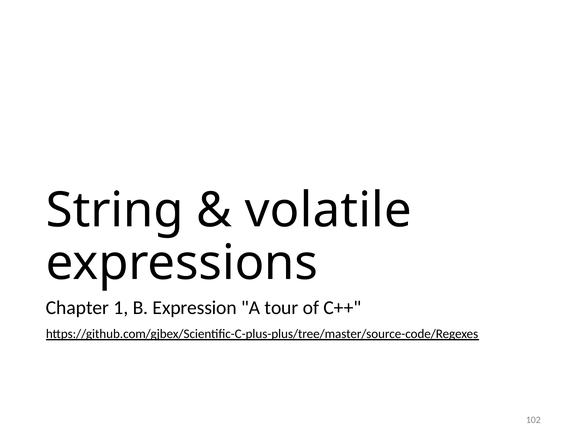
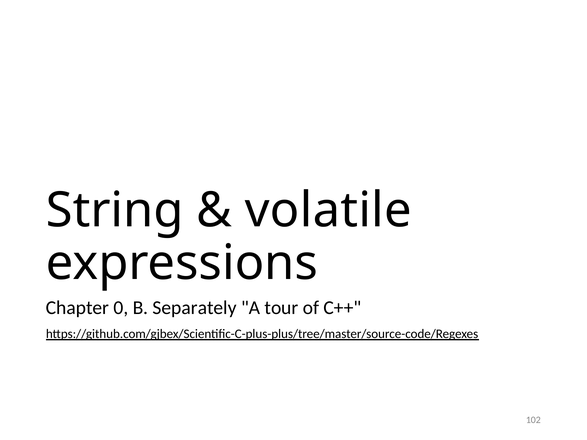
1: 1 -> 0 (121, 308)
Expression: Expression -> Separately (195, 308)
